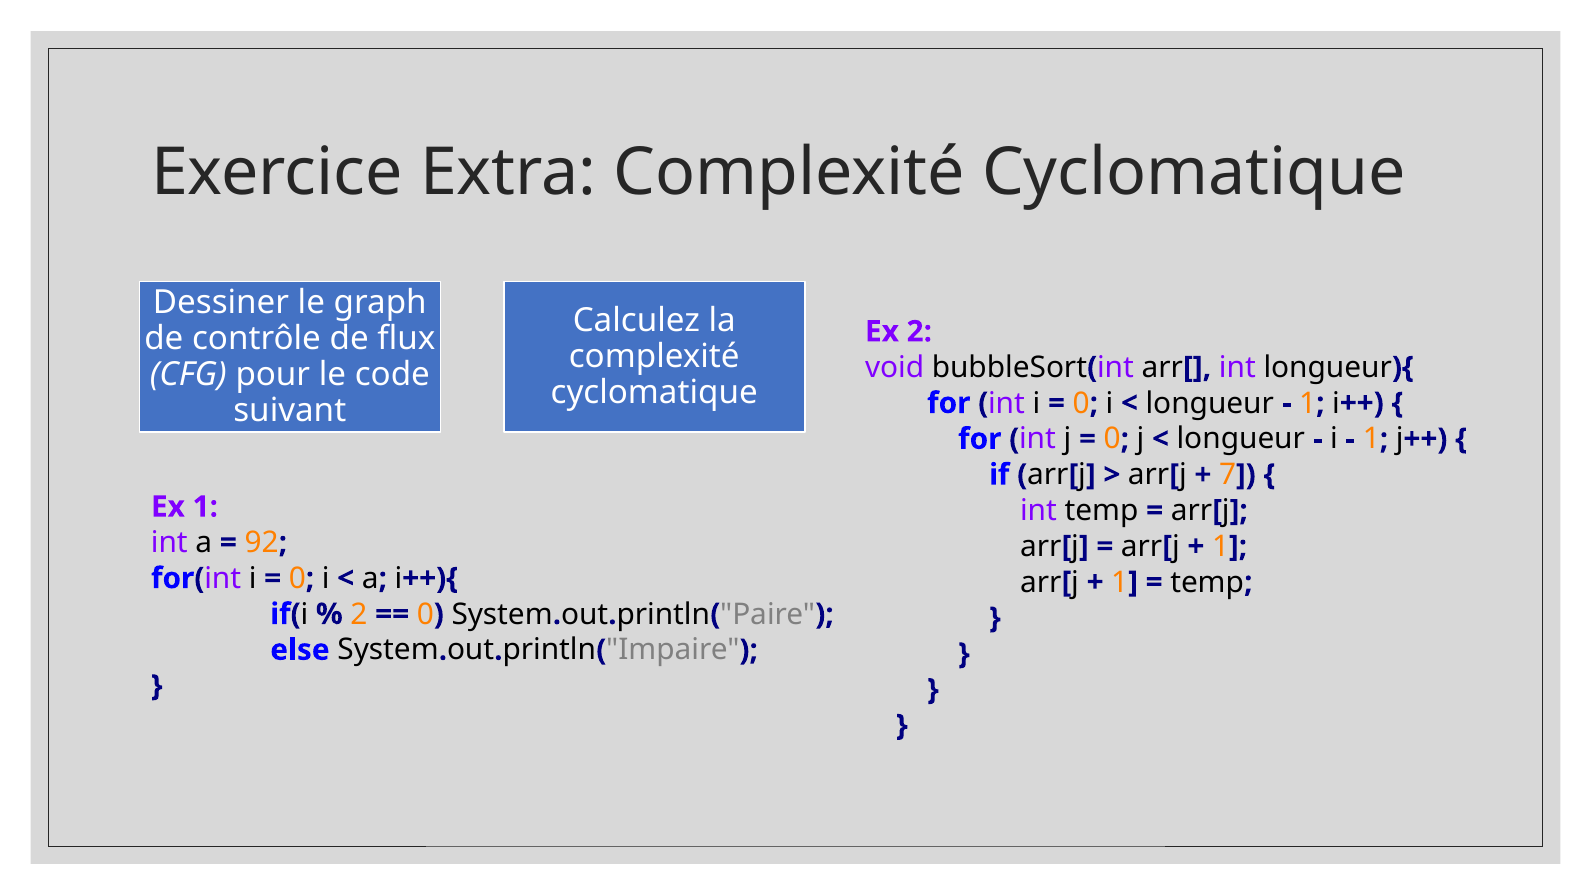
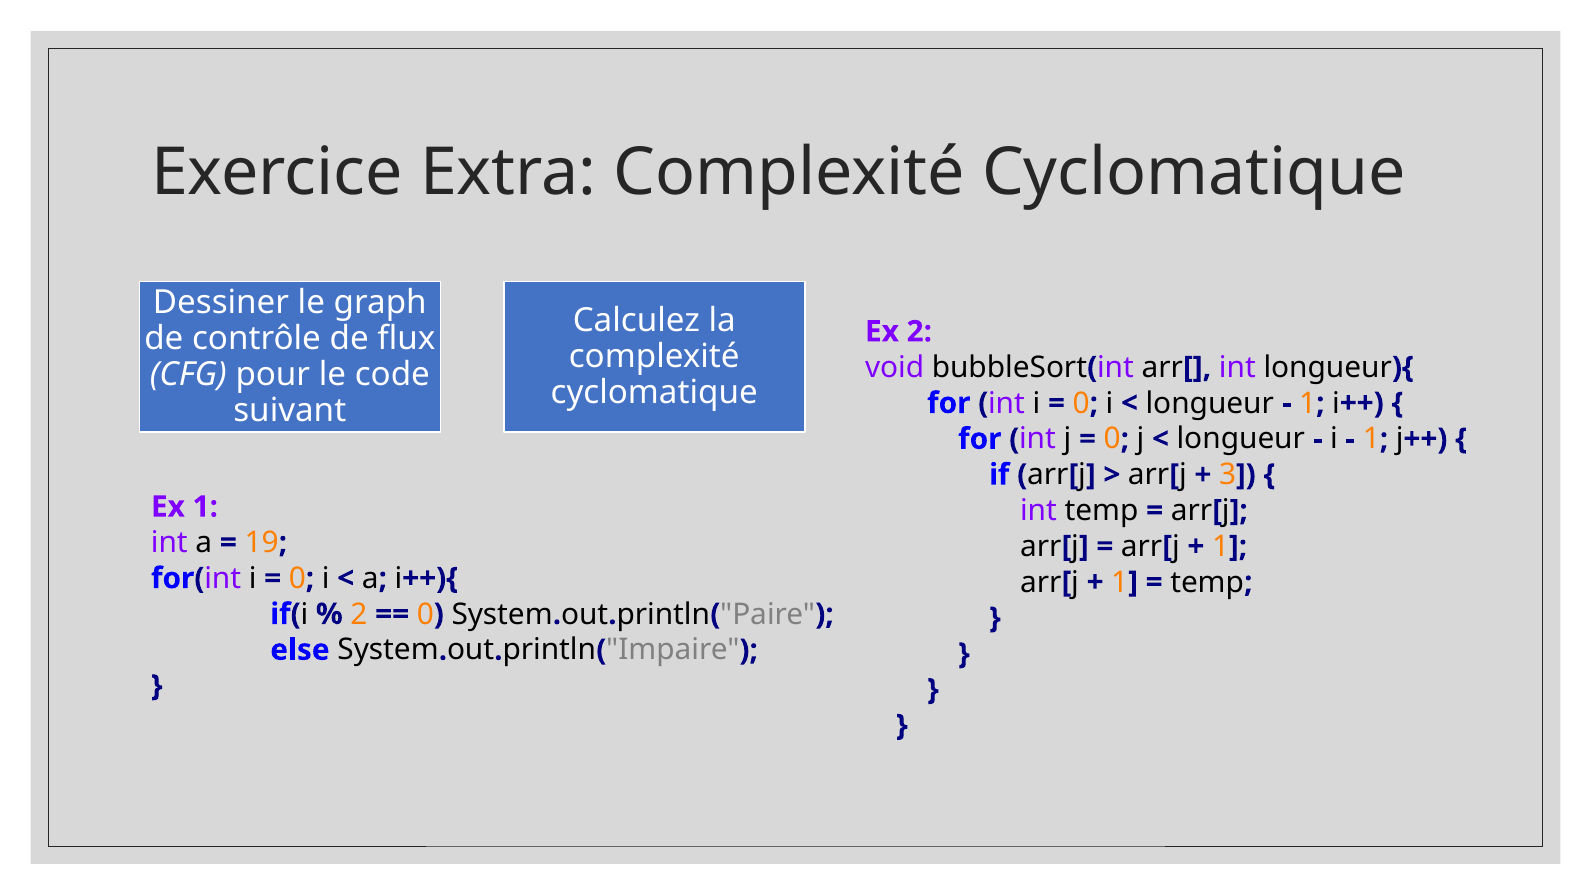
7: 7 -> 3 (1228, 475)
92: 92 -> 19 (262, 543)
